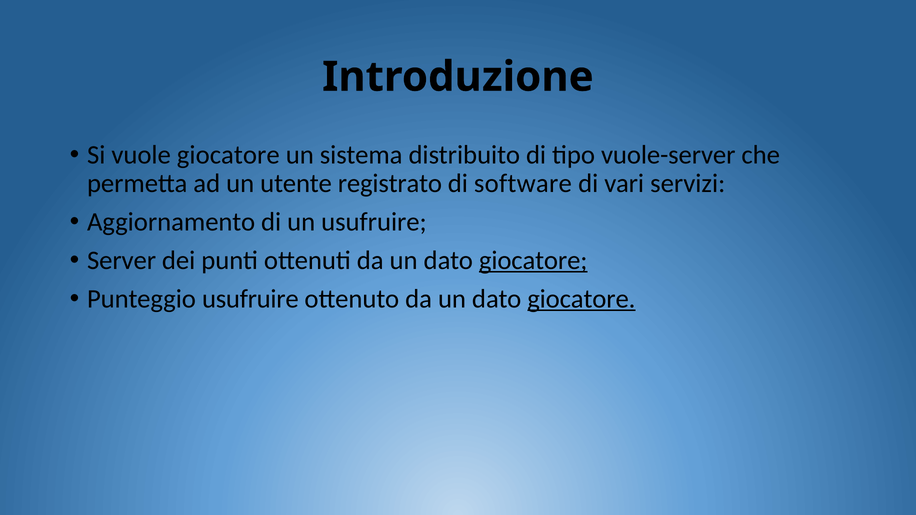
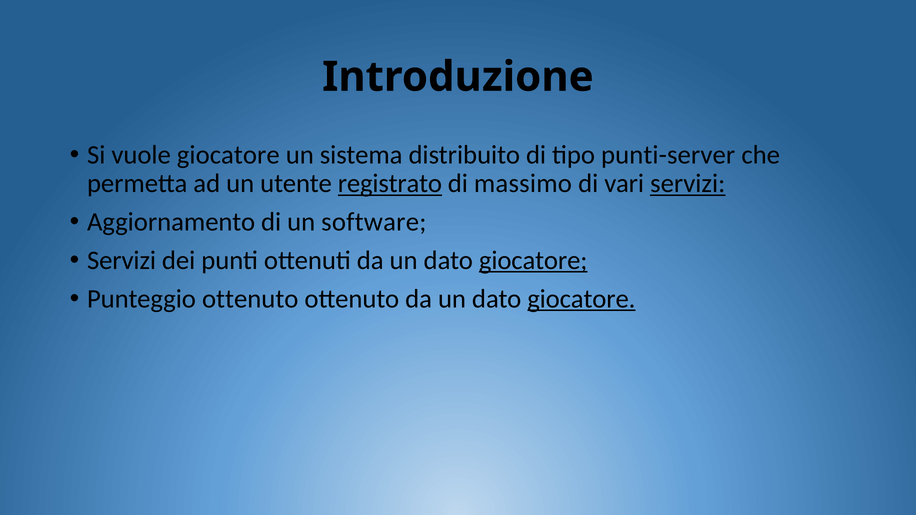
vuole-server: vuole-server -> punti-server (668, 155)
registrato underline: none -> present (390, 184)
software: software -> massimo (523, 184)
servizi underline: none -> present (688, 184)
un usufruire: usufruire -> software (374, 222)
Server: Server -> Servizi (122, 261)
Punteggio usufruire: usufruire -> ottenuto (250, 299)
